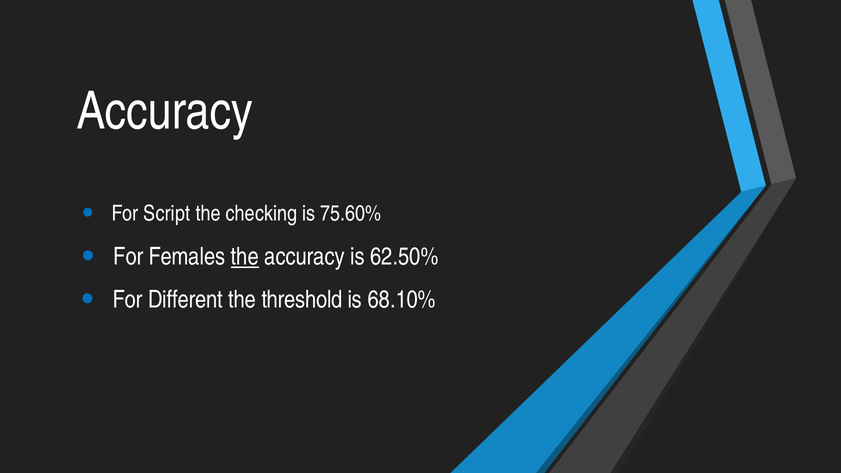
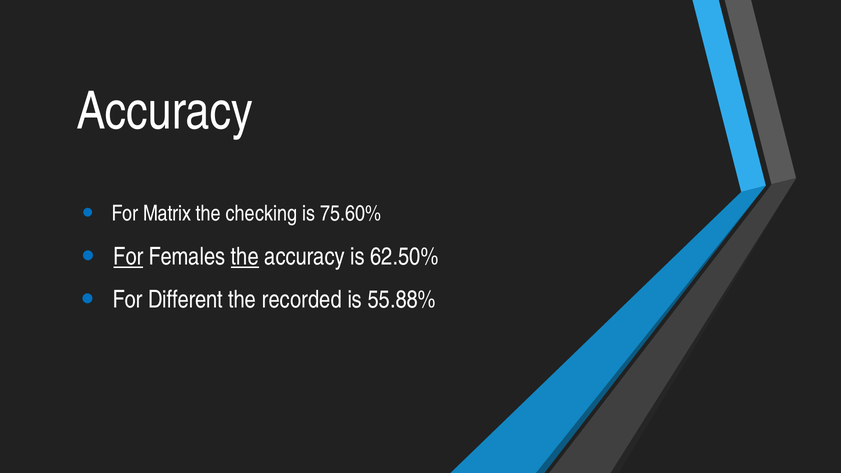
Script: Script -> Matrix (167, 214)
For underline: none -> present (128, 257)
threshold: threshold -> recorded (302, 300)
68.10%: 68.10% -> 55.88% (402, 300)
